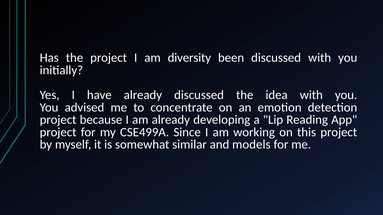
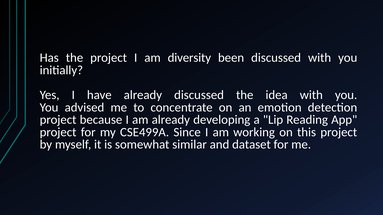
models: models -> dataset (251, 145)
